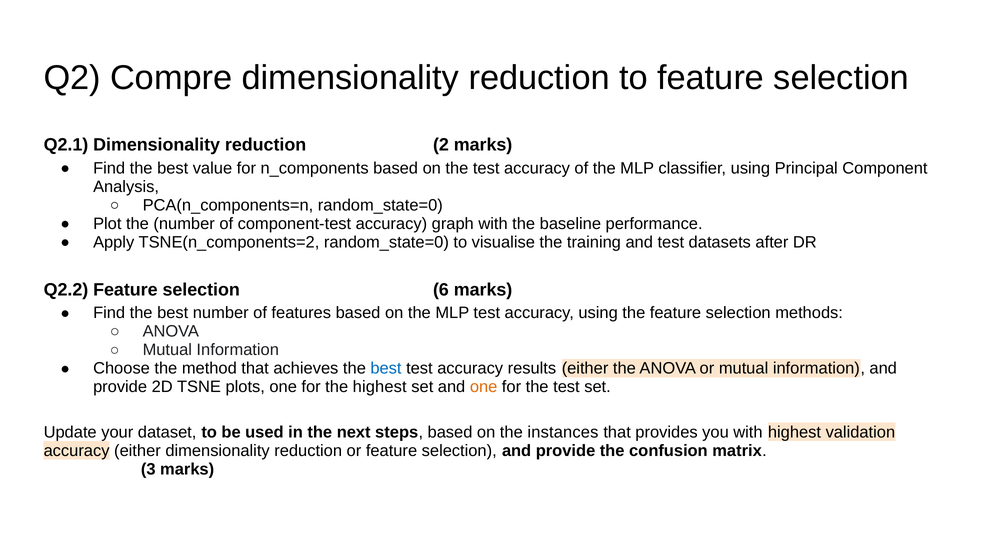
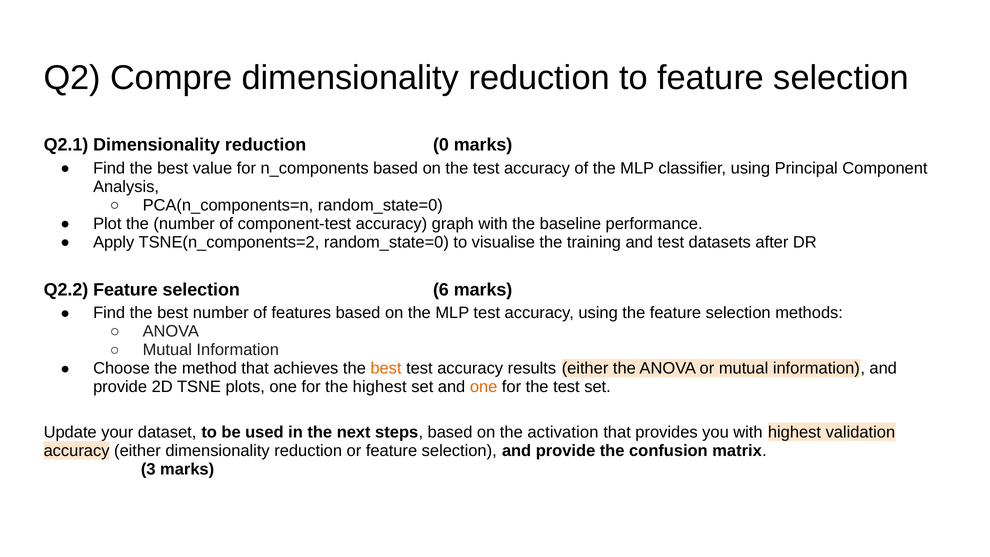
2: 2 -> 0 (441, 145)
best colour: blue -> orange (386, 368)
instances: instances -> activation (563, 432)
